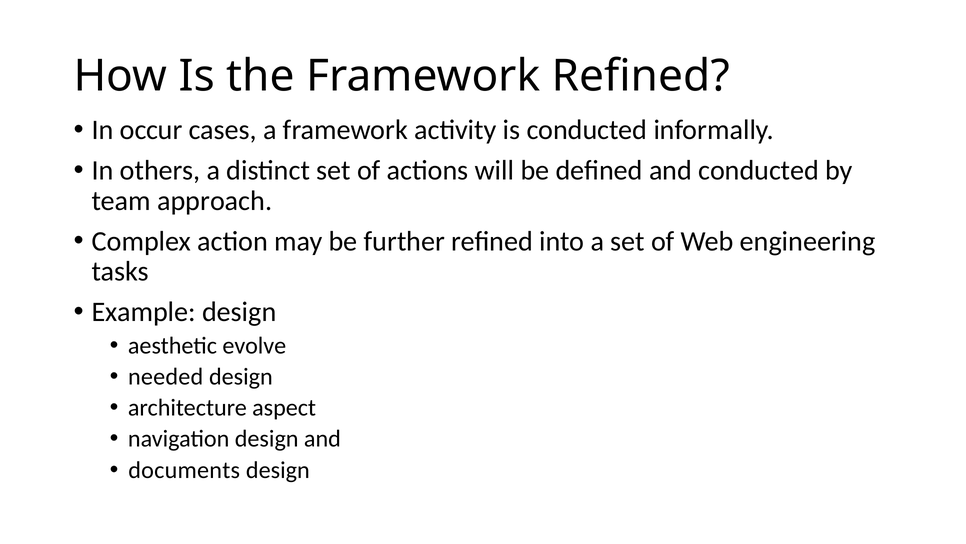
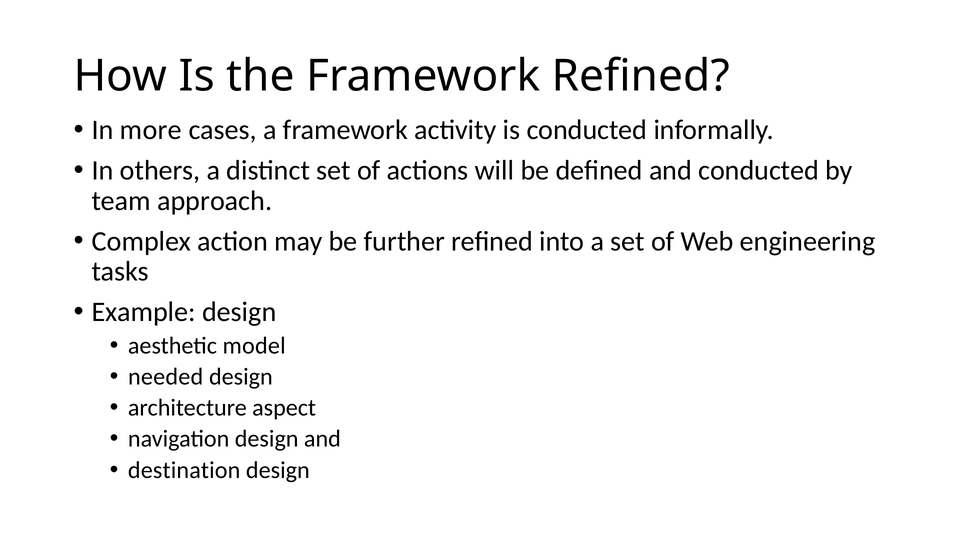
occur: occur -> more (151, 130)
evolve: evolve -> model (254, 345)
documents: documents -> destination (184, 469)
